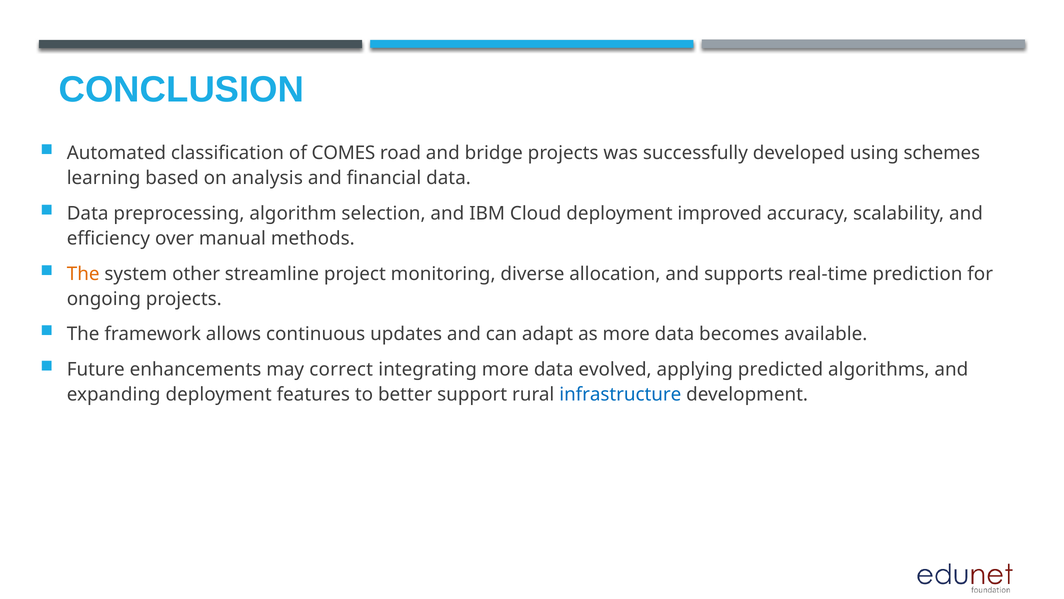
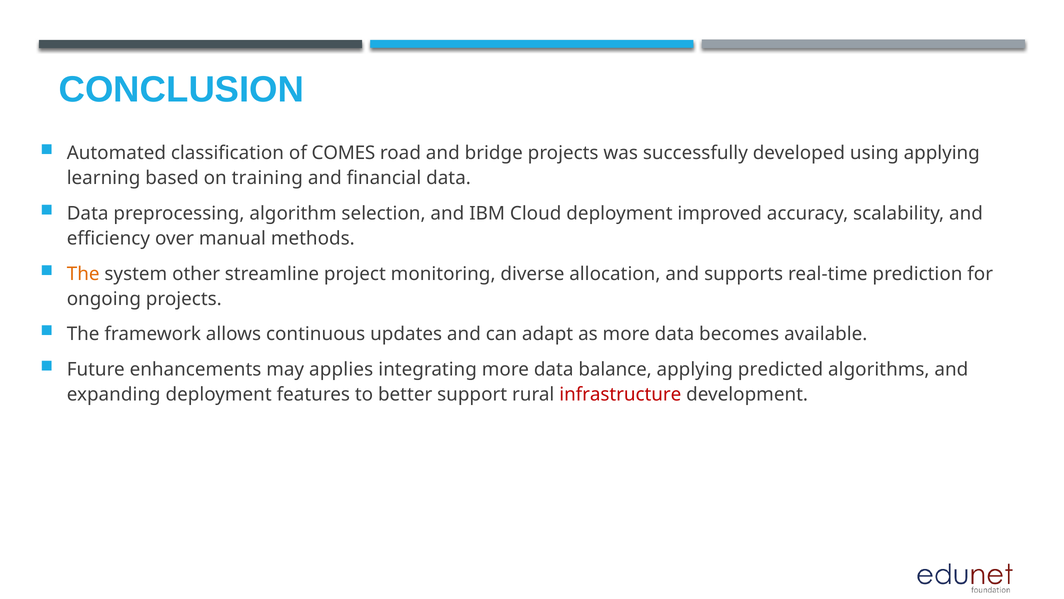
using schemes: schemes -> applying (942, 153)
analysis: analysis -> training (267, 178)
correct: correct -> applies (341, 369)
evolved: evolved -> balance (615, 369)
infrastructure colour: blue -> red (620, 394)
